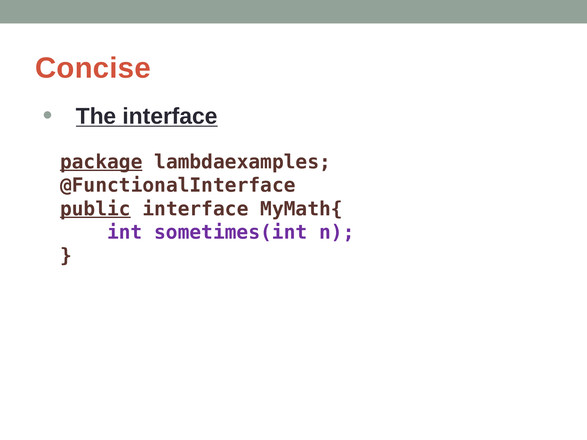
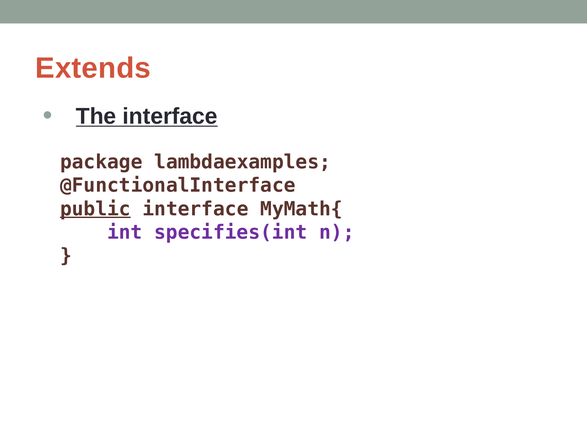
Concise: Concise -> Extends (93, 68)
package underline: present -> none (101, 162)
sometimes(int: sometimes(int -> specifies(int (231, 233)
